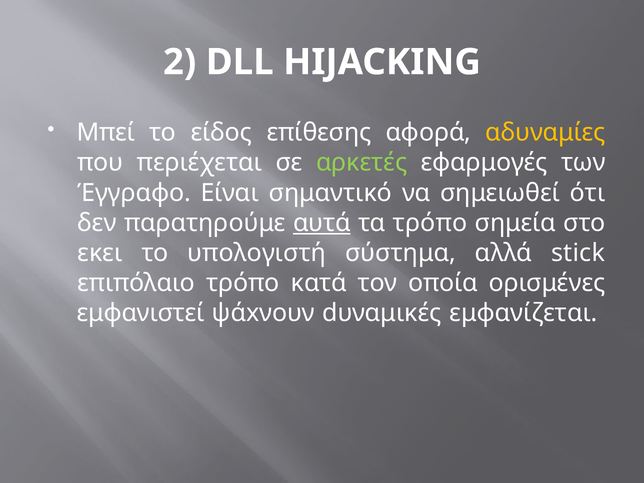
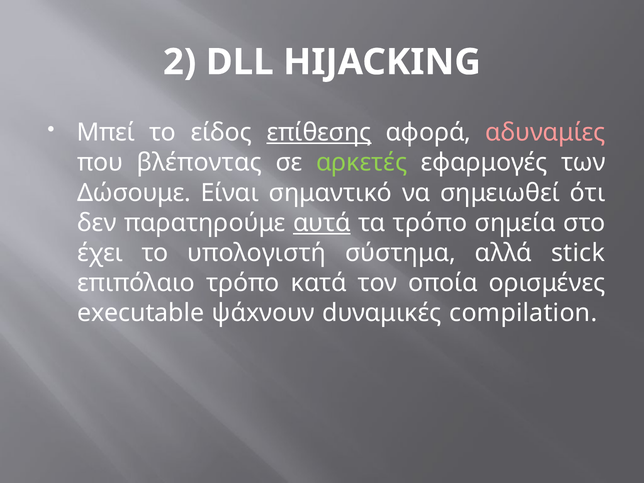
επίθεσης underline: none -> present (319, 133)
αδυναμίες colour: yellow -> pink (545, 133)
περιέχεται: περιέχεται -> βλέποντας (199, 163)
Έγγραφο: Έγγραφο -> Δώσουμε (134, 193)
εκει: εκει -> έχει (100, 253)
εμφανιστεί: εμφανιστεί -> executable (141, 313)
εμφανίζεται: εμφανίζεται -> compilation (523, 313)
